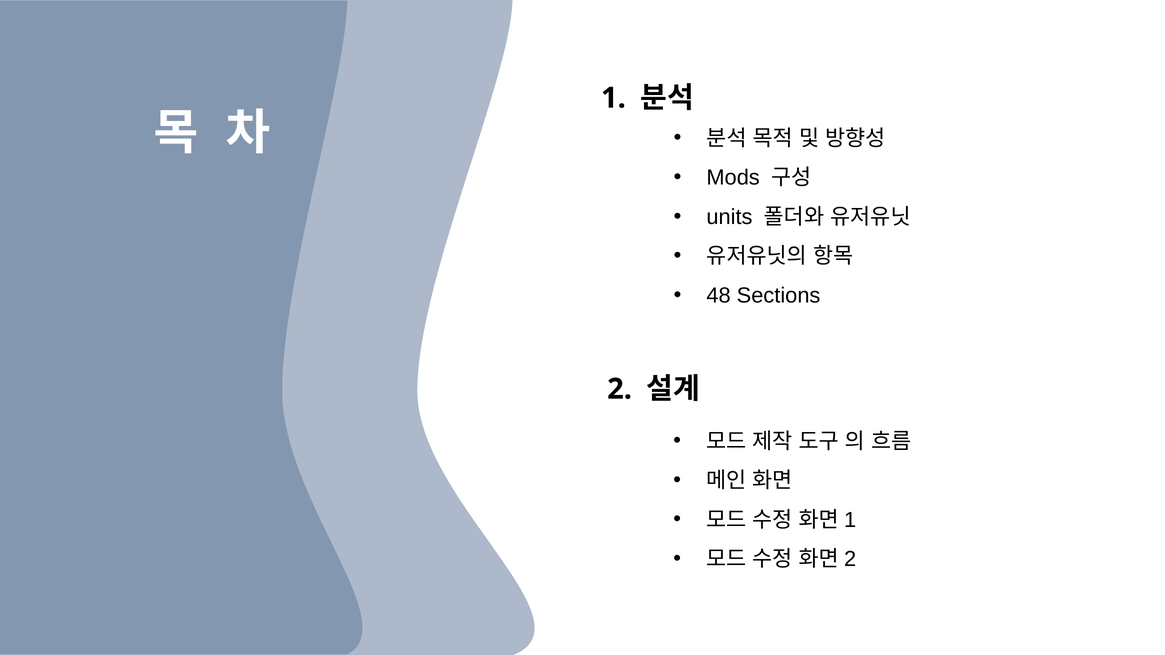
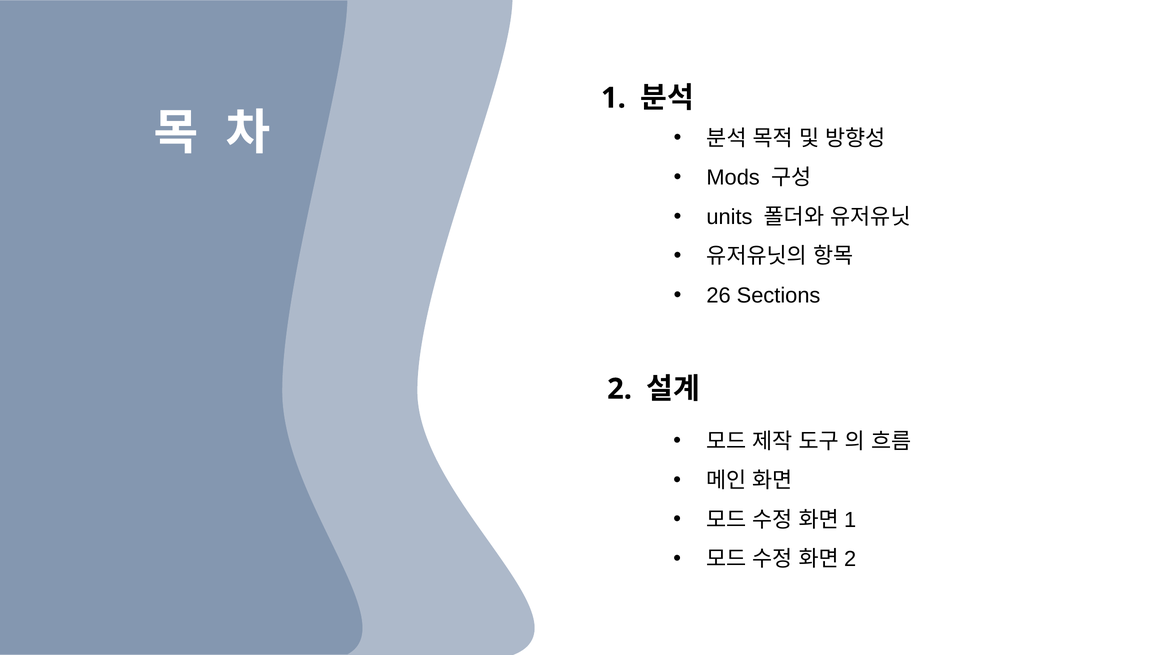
48: 48 -> 26 (719, 296)
